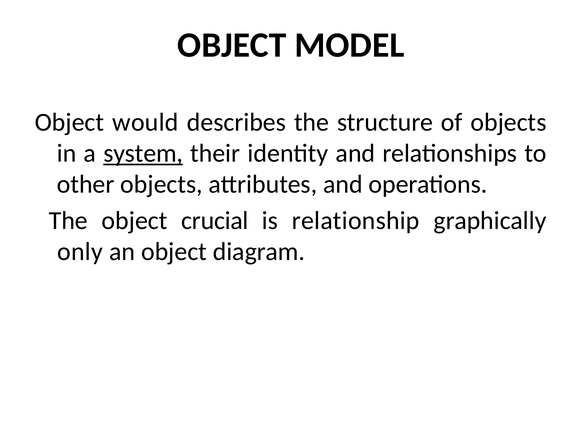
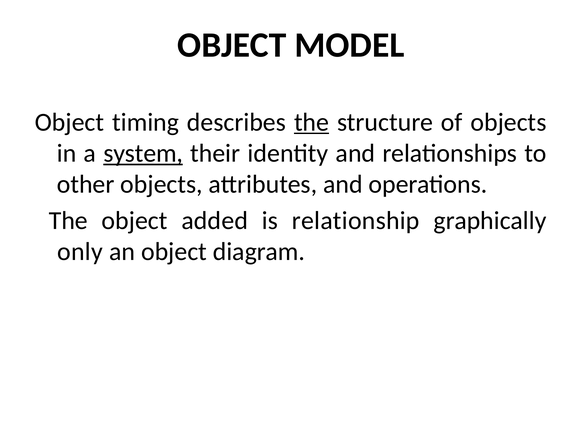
would: would -> timing (146, 122)
the underline: none -> present (312, 122)
crucial: crucial -> added (215, 220)
